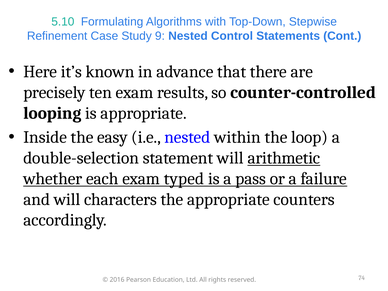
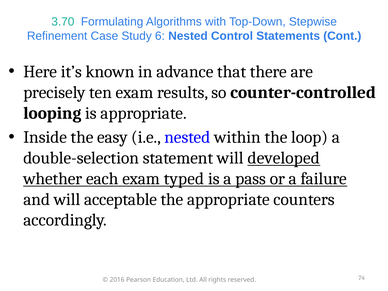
5.10: 5.10 -> 3.70 (63, 22)
9: 9 -> 6 (160, 36)
arithmetic: arithmetic -> developed (284, 158)
characters: characters -> acceptable (120, 199)
